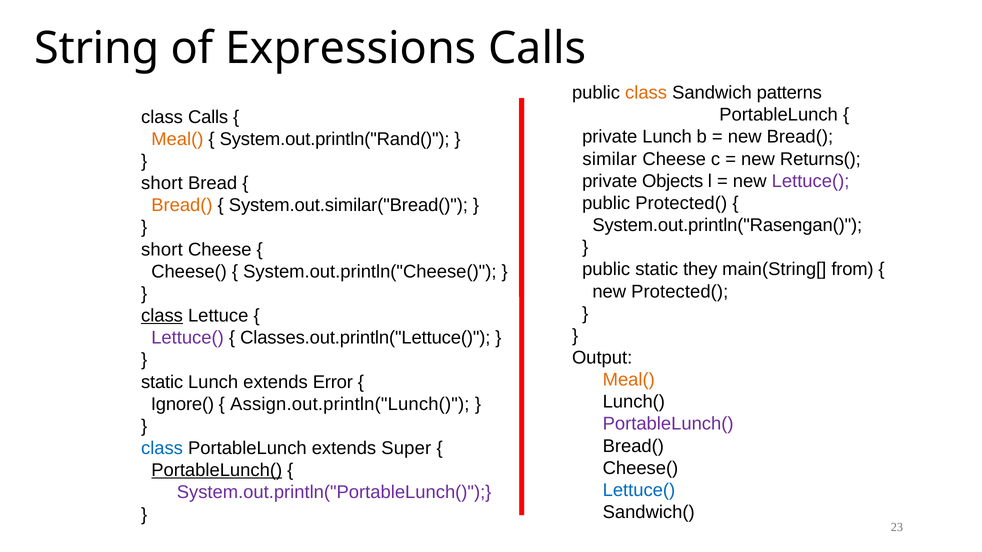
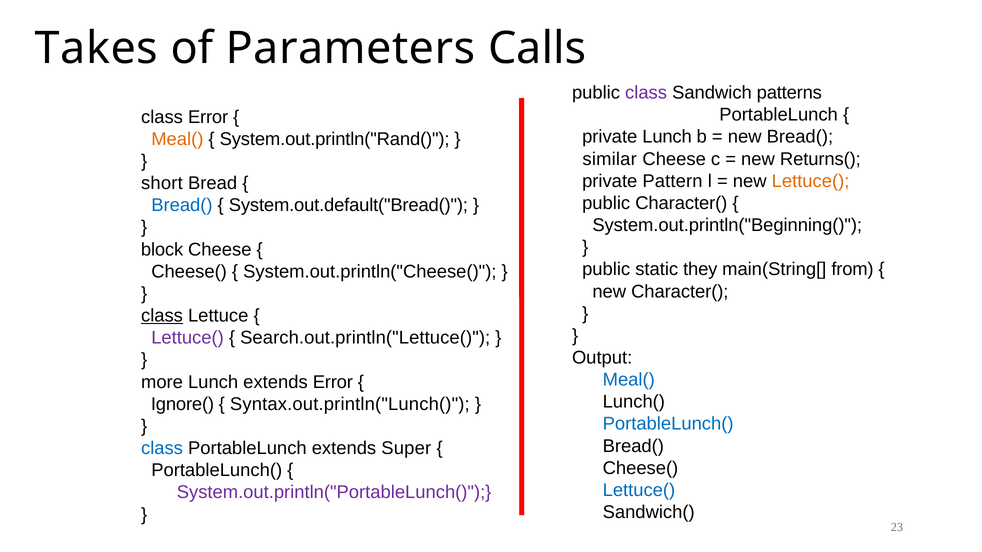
String: String -> Takes (96, 48)
Expressions: Expressions -> Parameters (350, 48)
class colour: orange -> purple (646, 93)
class Calls: Calls -> Error (208, 117)
Objects: Objects -> Pattern (673, 181)
Lettuce( colour: purple -> orange (811, 181)
public Protected(: Protected( -> Character( (681, 203)
Bread( colour: orange -> blue (182, 205)
System.out.similar("Bread(: System.out.similar("Bread( -> System.out.default("Bread( (348, 205)
System.out.println("Rasengan(: System.out.println("Rasengan( -> System.out.println("Beginning( (727, 225)
short: short -> block (162, 250)
new Protected(: Protected( -> Character( (680, 292)
Classes.out.println("Lettuce(: Classes.out.println("Lettuce( -> Search.out.println("Lettuce( (365, 338)
Meal( colour: orange -> blue (629, 380)
static: static -> more (162, 382)
Assign.out.println("Lunch(: Assign.out.println("Lunch( -> Syntax.out.println("Lunch( (350, 404)
PortableLunch( colour: purple -> blue (668, 424)
PortableLunch( underline: present -> none (217, 471)
